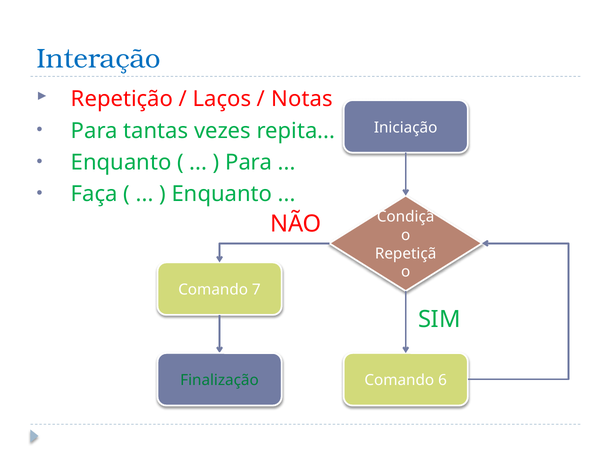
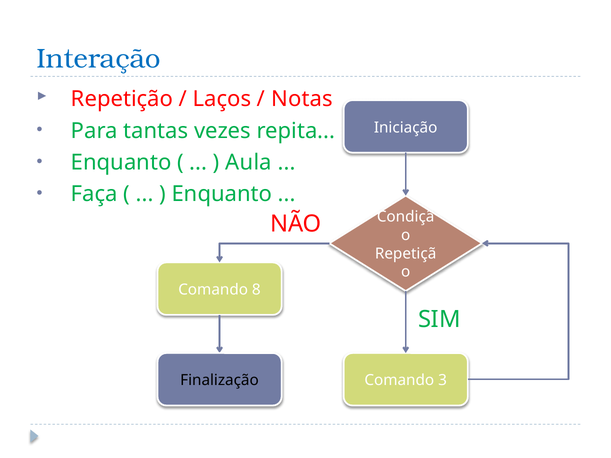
Para: Para -> Aula (249, 162)
7: 7 -> 8 (256, 290)
Finalização colour: green -> black (219, 381)
6: 6 -> 3 (443, 381)
